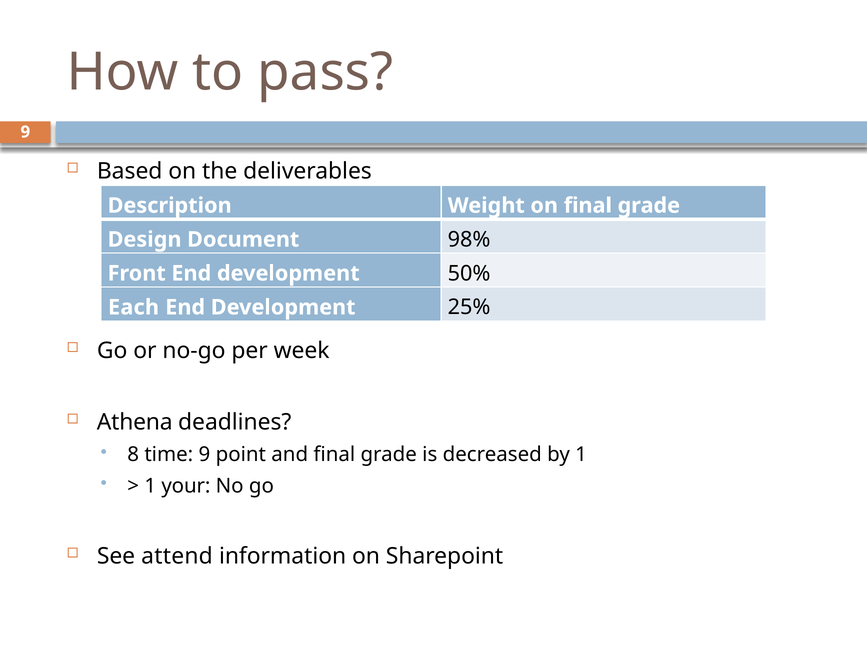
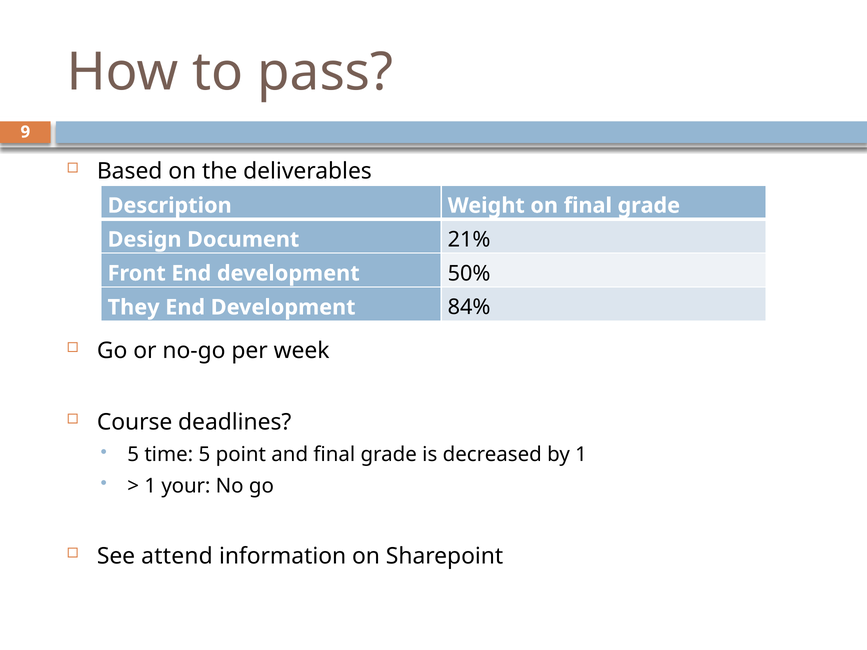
98%: 98% -> 21% (469, 240)
Each: Each -> They (134, 307)
25%: 25% -> 84% (469, 307)
Athena: Athena -> Course (135, 422)
8: 8 -> 5 (133, 455)
time 9: 9 -> 5 (204, 455)
